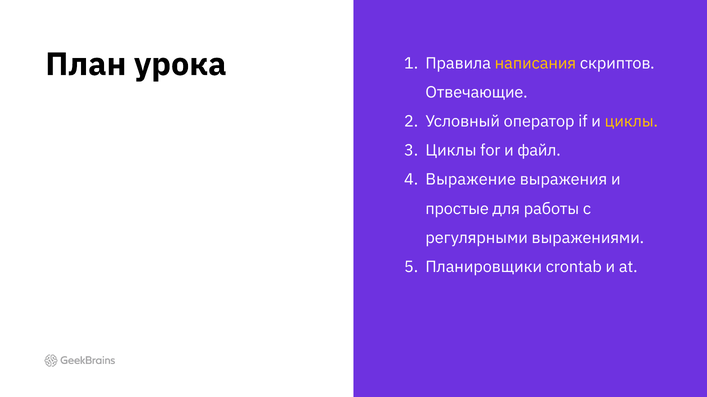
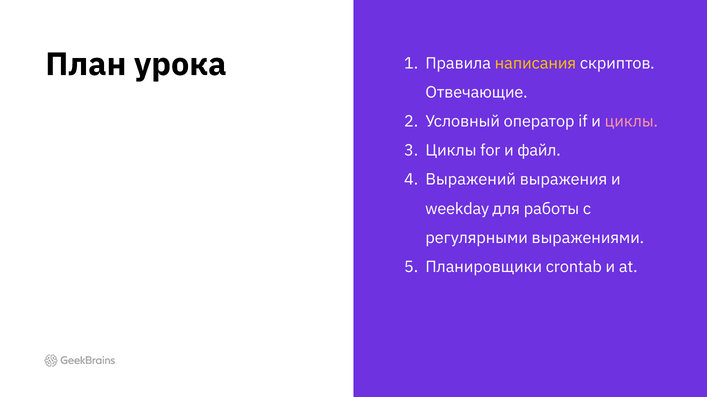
циклы colour: yellow -> pink (631, 122)
Выражение: Выражение -> Выражений (471, 180)
простые: простые -> weekday (457, 209)
